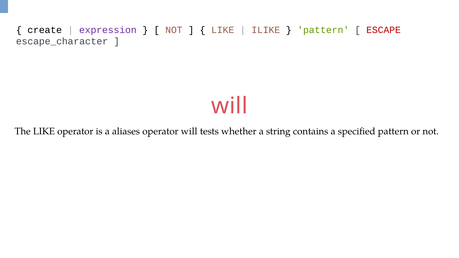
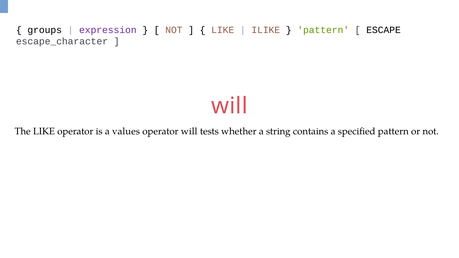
create: create -> groups (45, 30)
ESCAPE colour: red -> black (384, 30)
aliases: aliases -> values (126, 131)
